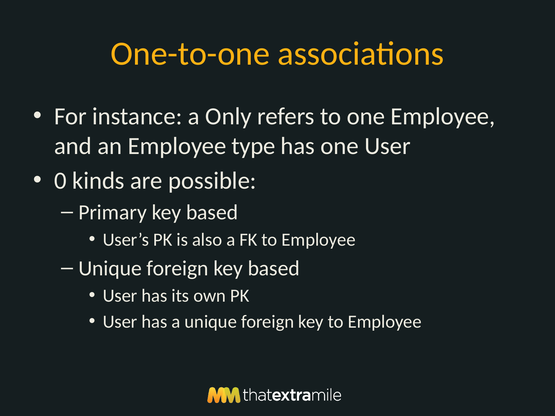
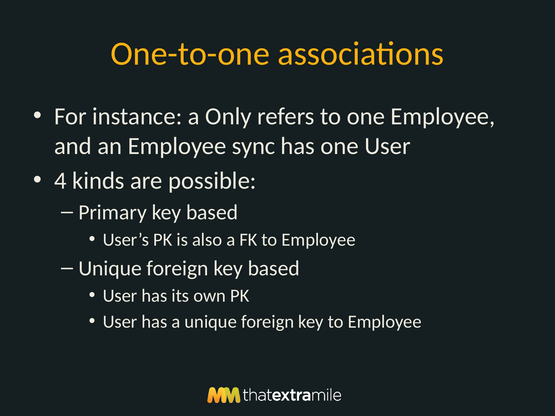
type: type -> sync (254, 146)
0: 0 -> 4 (60, 181)
